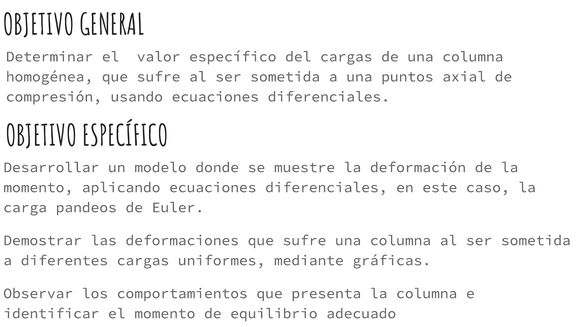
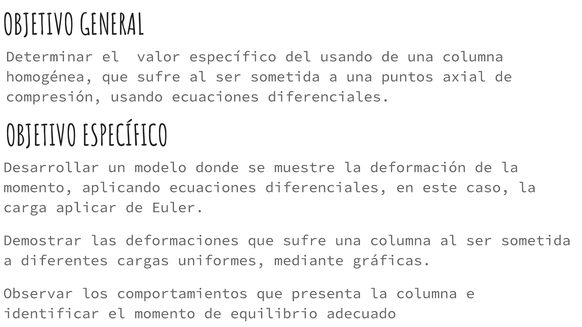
del cargas: cargas -> usando (346, 57)
pandeos: pandeos -> aplicar (86, 208)
